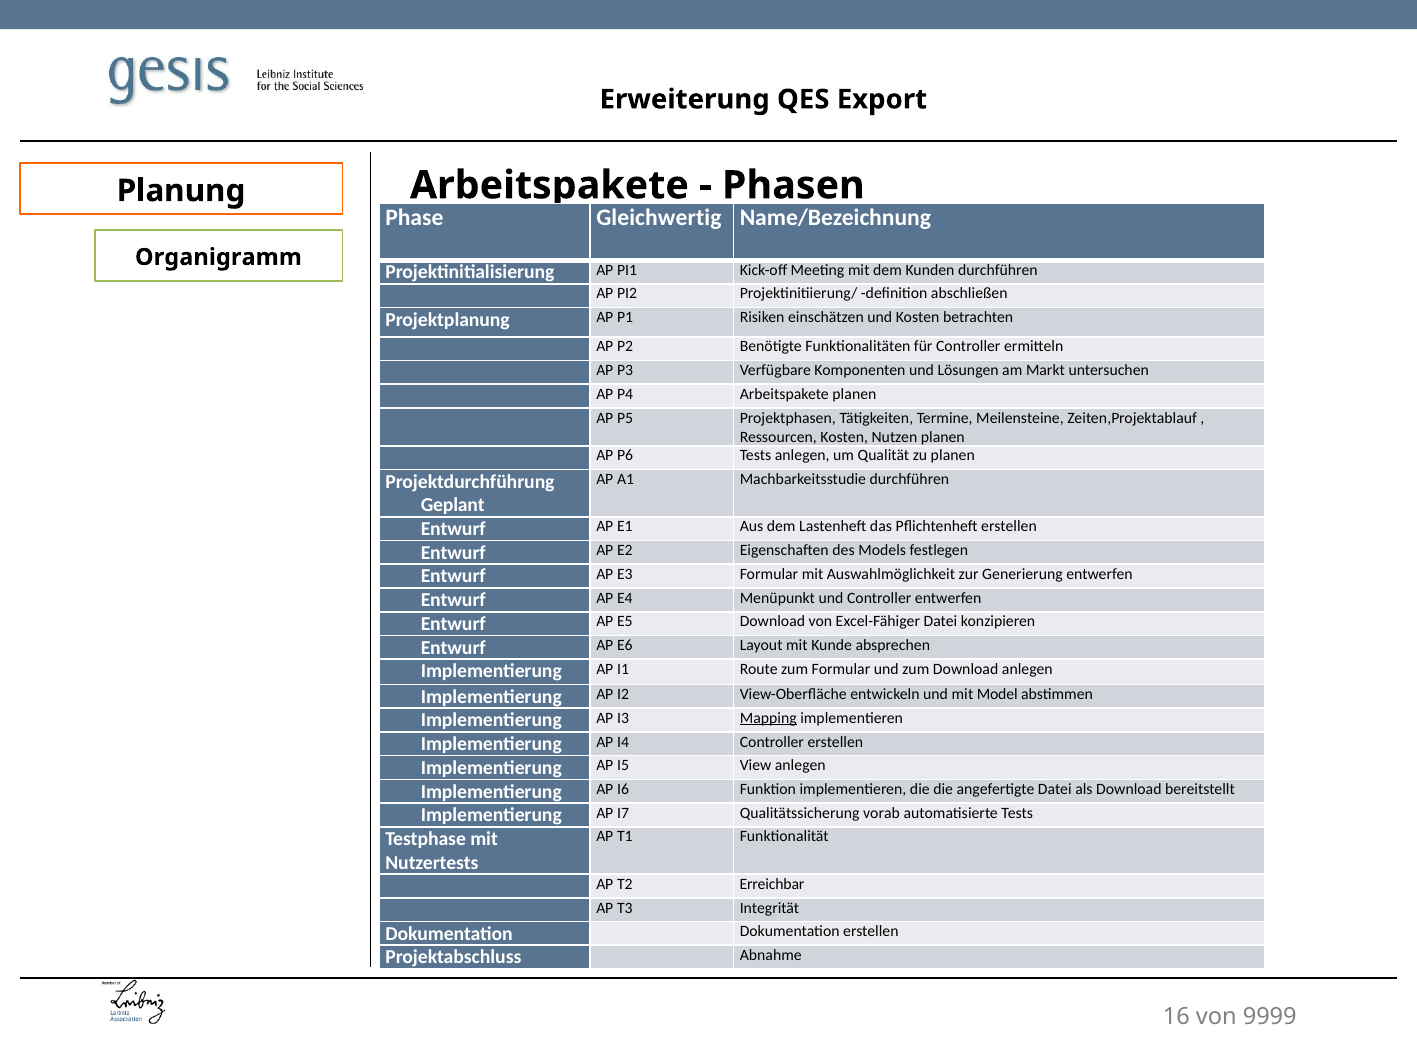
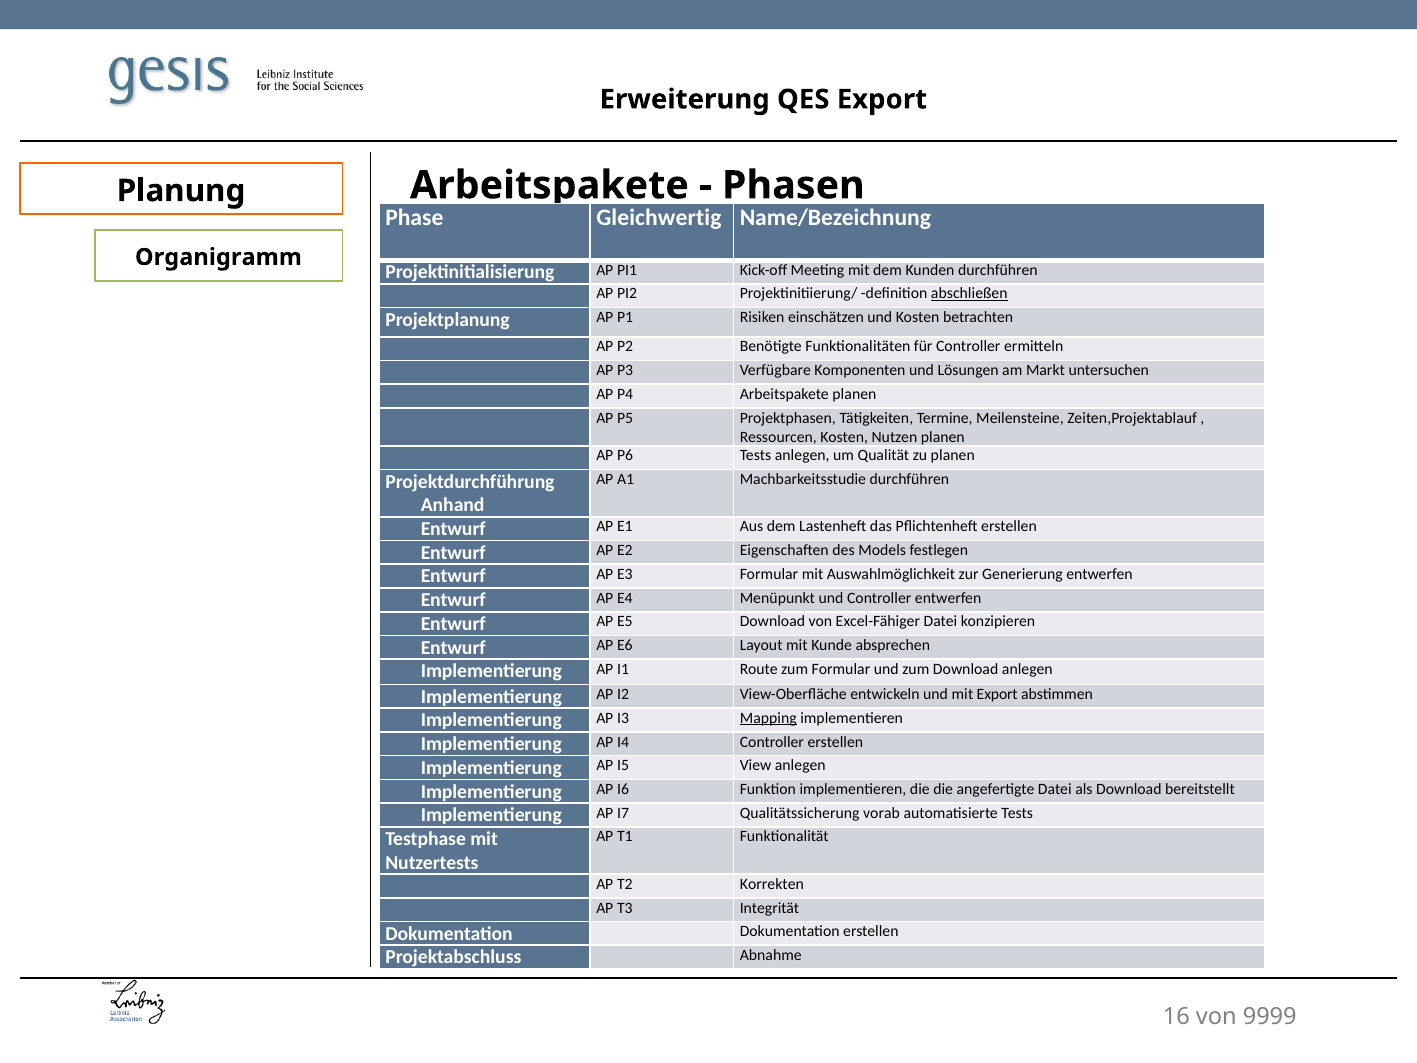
abschließen underline: none -> present (969, 294)
Geplant: Geplant -> Anhand (453, 505)
mit Model: Model -> Export (997, 694)
Erreichbar: Erreichbar -> Korrekten (772, 884)
